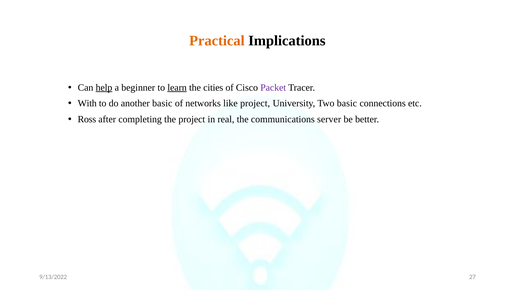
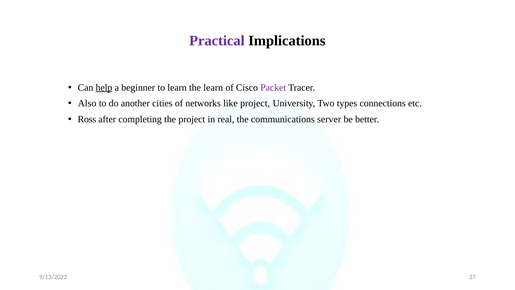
Practical colour: orange -> purple (217, 41)
learn underline: present -> none (177, 88)
the cities: cities -> learn (213, 88)
With: With -> Also (87, 103)
another basic: basic -> cities (162, 103)
Two basic: basic -> types (347, 103)
